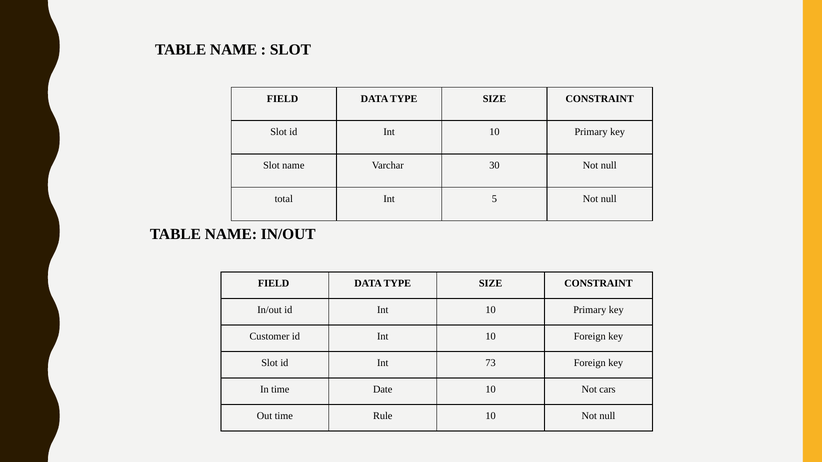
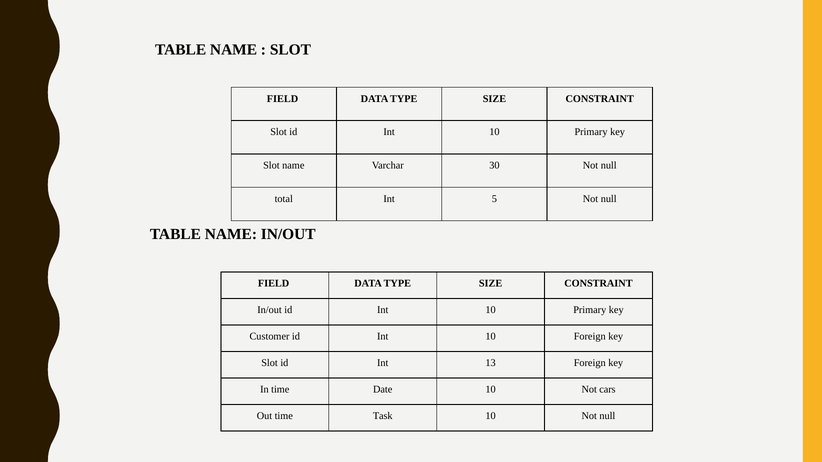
73: 73 -> 13 (491, 363)
Rule: Rule -> Task (383, 416)
